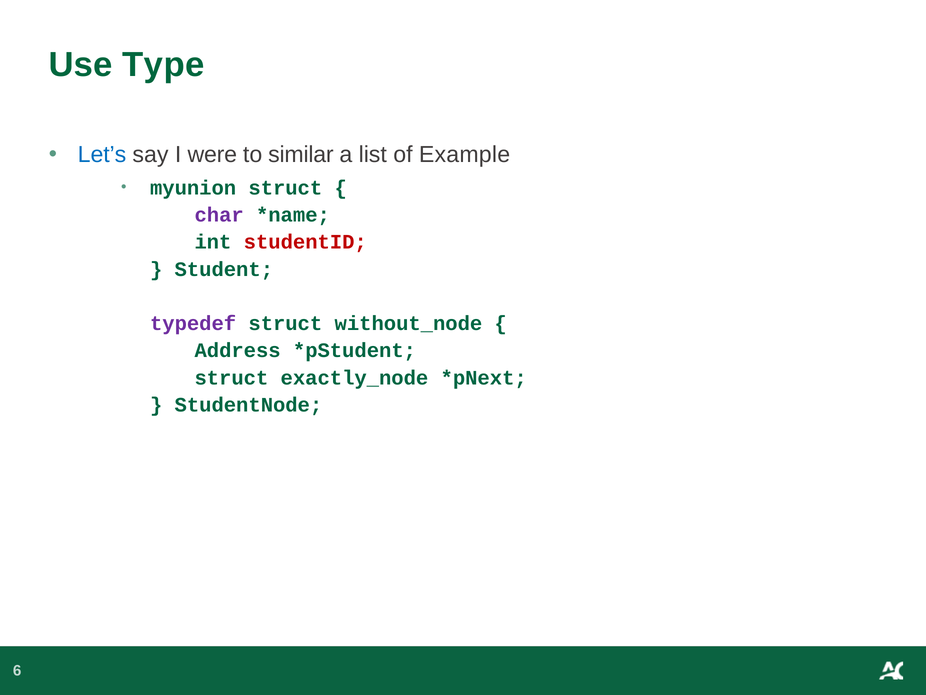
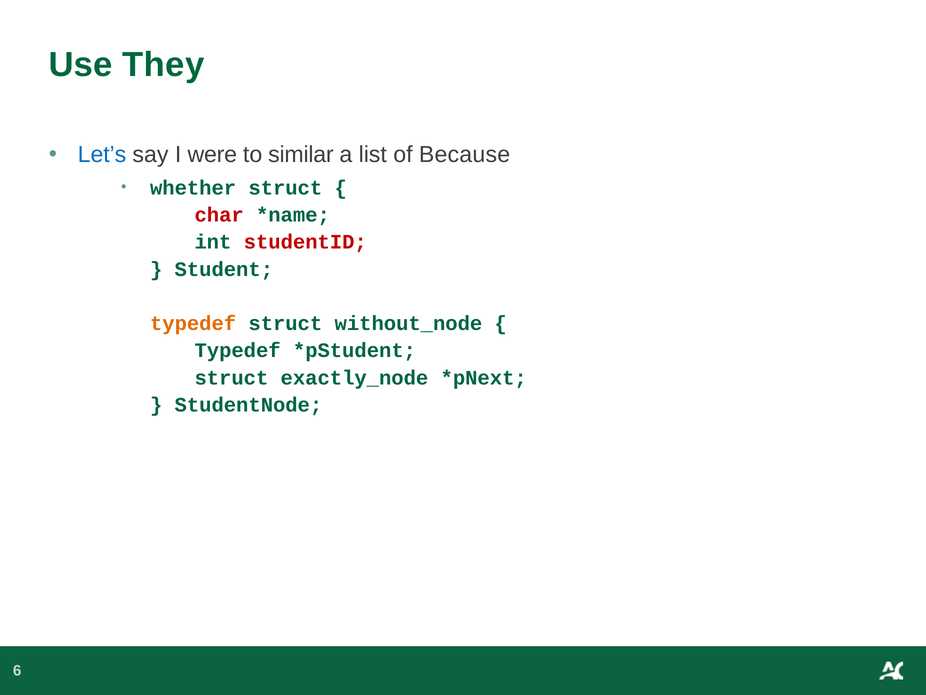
Type: Type -> They (163, 65)
Example: Example -> Because (465, 155)
myunion: myunion -> whether (193, 188)
char colour: purple -> red (219, 215)
typedef colour: purple -> orange (193, 323)
Address: Address -> Typedef (238, 350)
